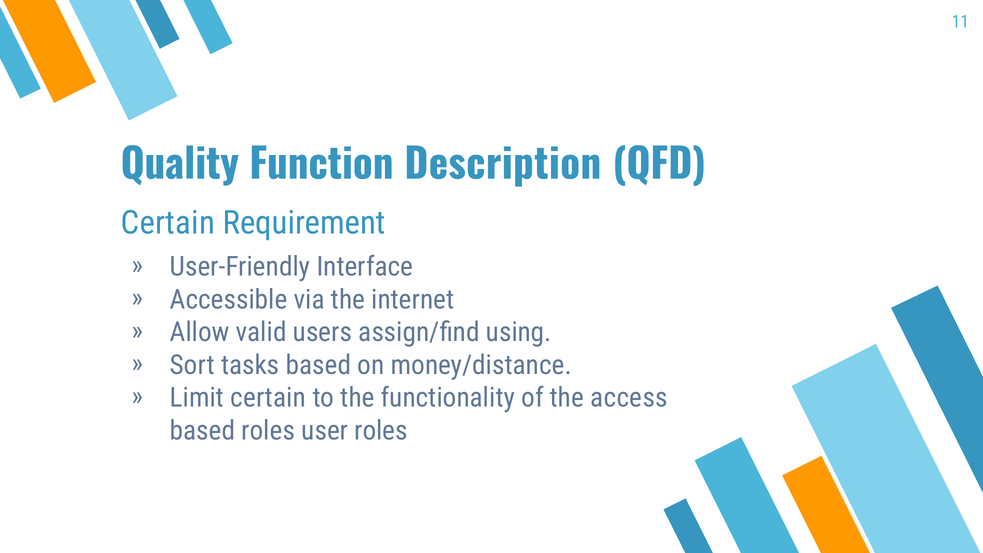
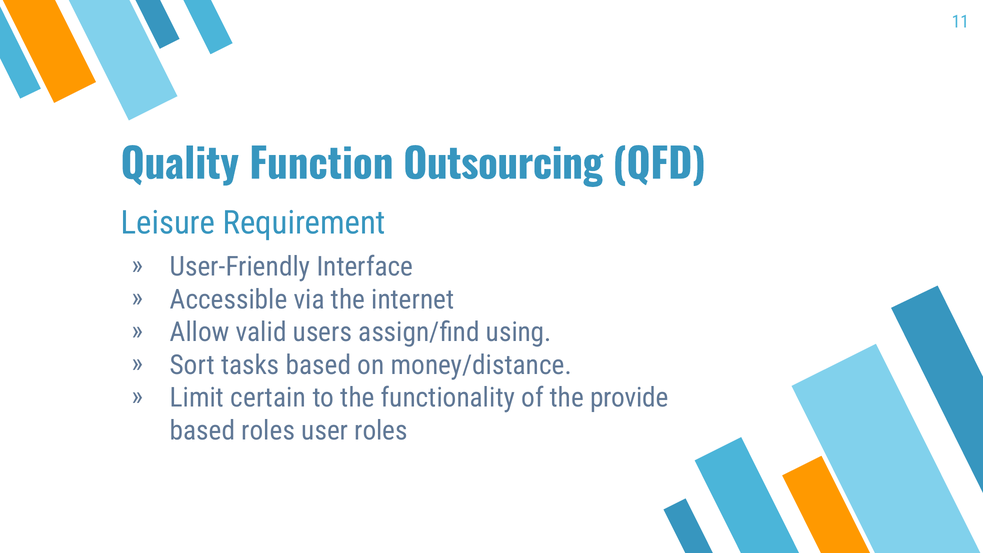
Description: Description -> Outsourcing (503, 165)
Certain: Certain -> Leisure (168, 223)
access: access -> provide (629, 398)
